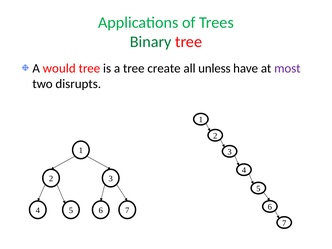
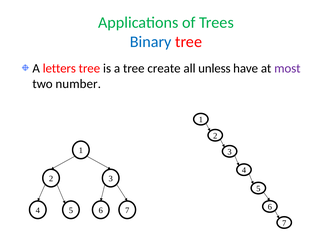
Binary colour: green -> blue (151, 42)
would: would -> letters (59, 68)
disrupts: disrupts -> number (78, 84)
